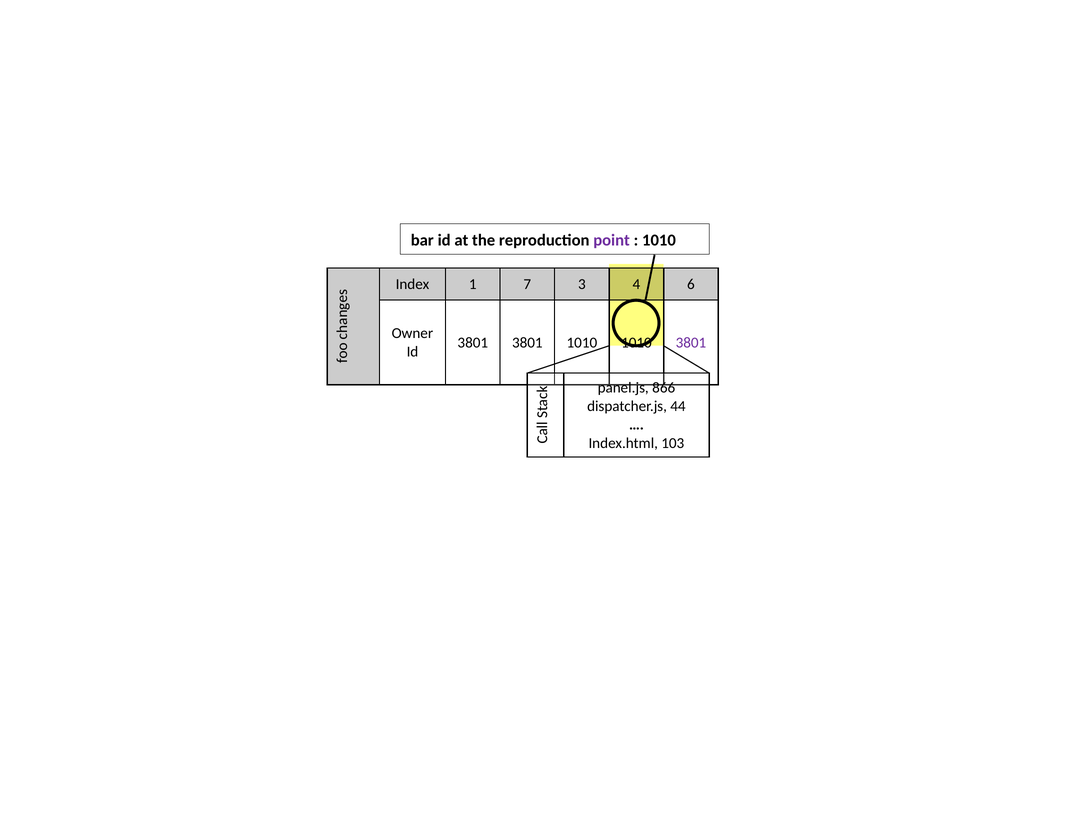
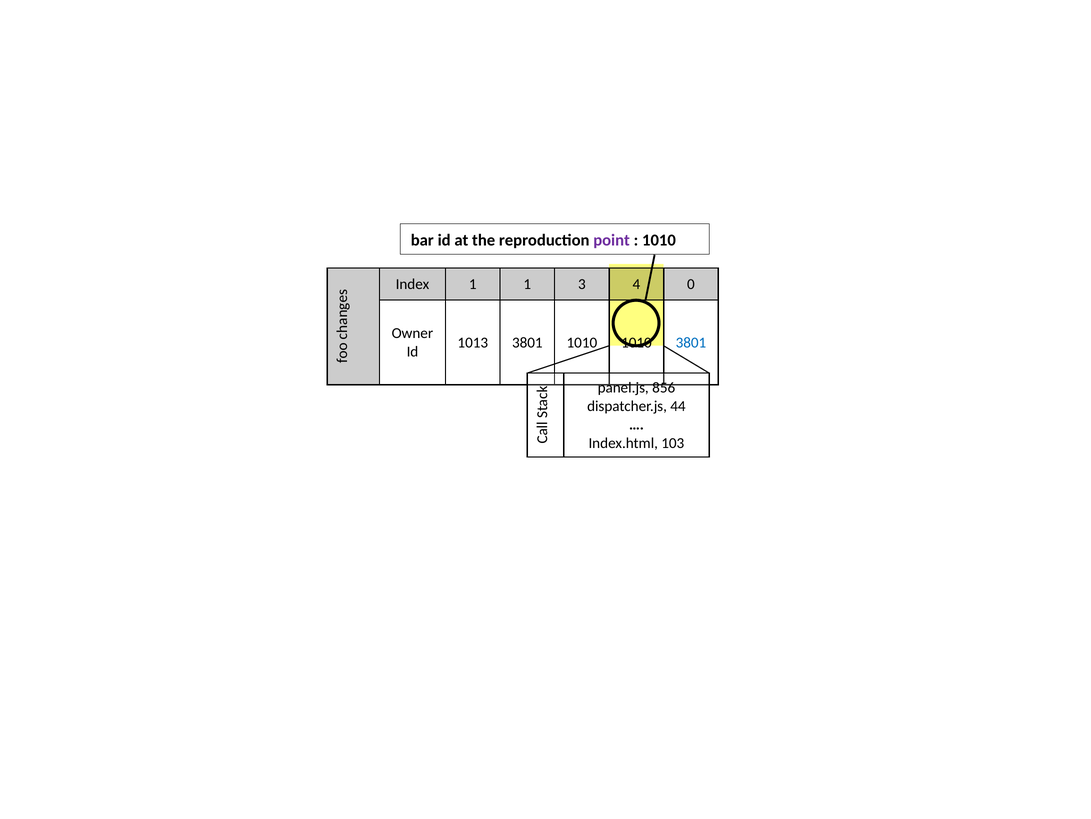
1 7: 7 -> 1 (527, 284)
6: 6 -> 0 (691, 284)
3801: 3801 -> 1013 (473, 342)
3801 colour: purple -> blue (691, 342)
866: 866 -> 856 (664, 387)
